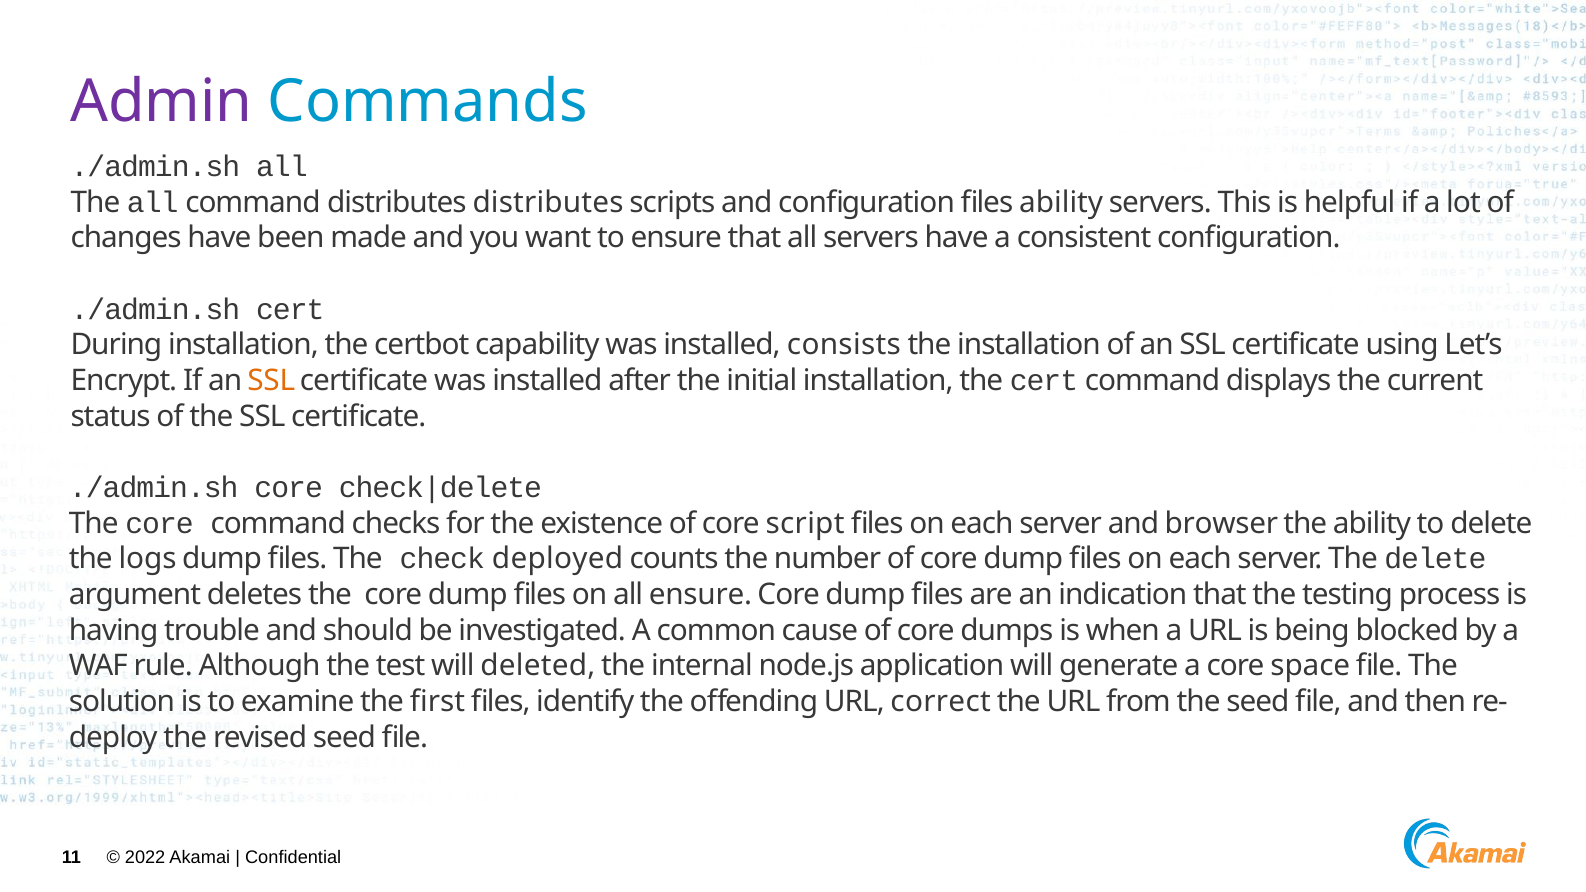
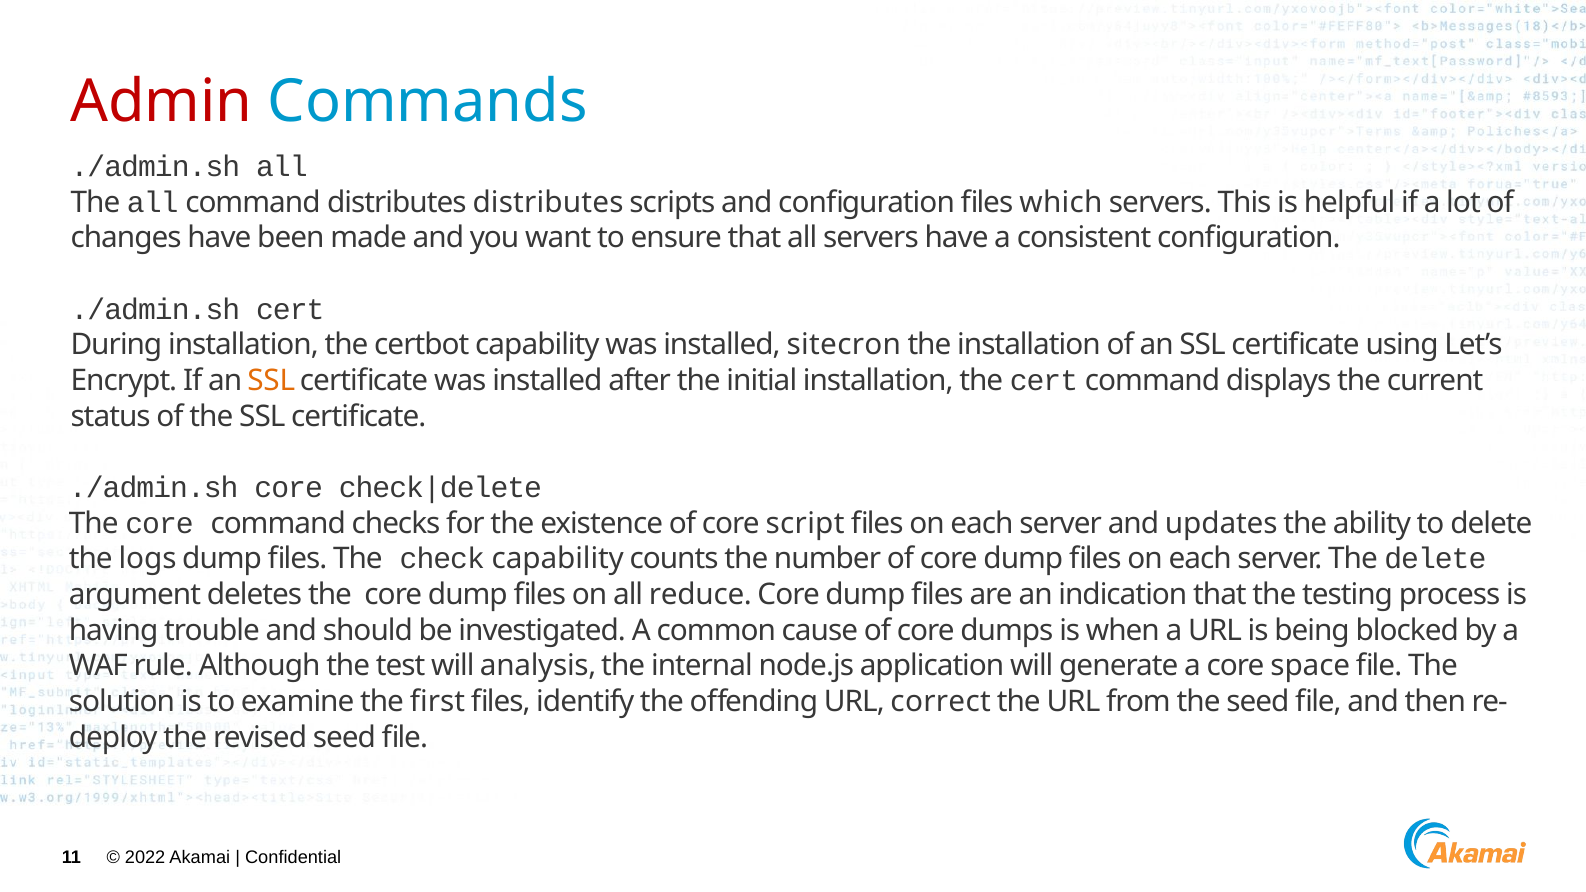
Admin colour: purple -> red (161, 102)
files ability: ability -> which (1061, 202)
consists: consists -> sitecron (844, 345)
browser: browser -> updates (1221, 523)
check deployed: deployed -> capability (558, 559)
all ensure: ensure -> reduce (700, 595)
deleted: deleted -> analysis (538, 666)
